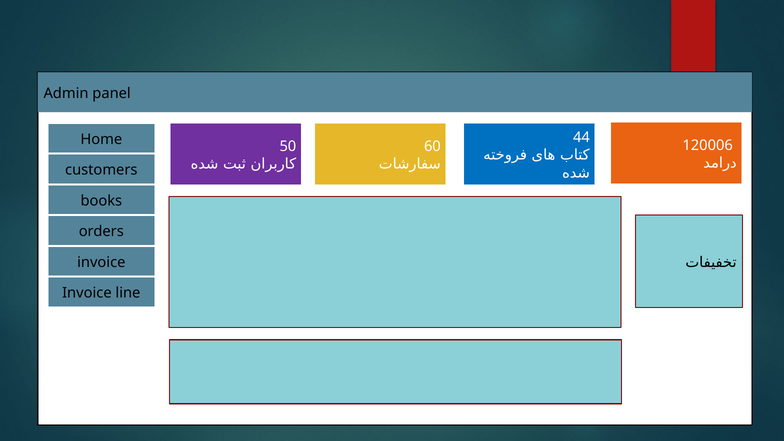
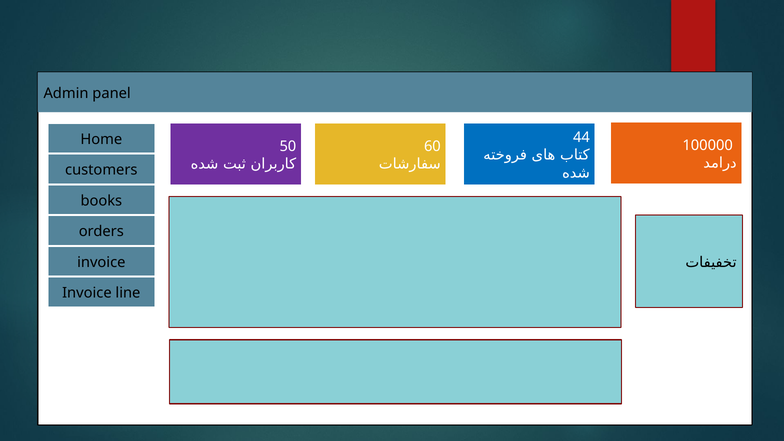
120006: 120006 -> 100000 (708, 145)
